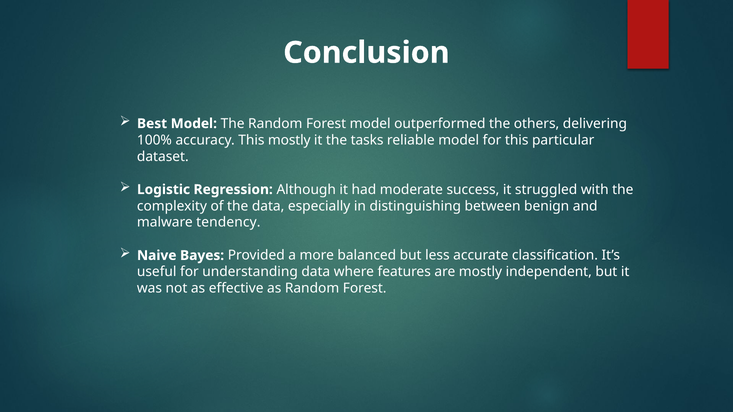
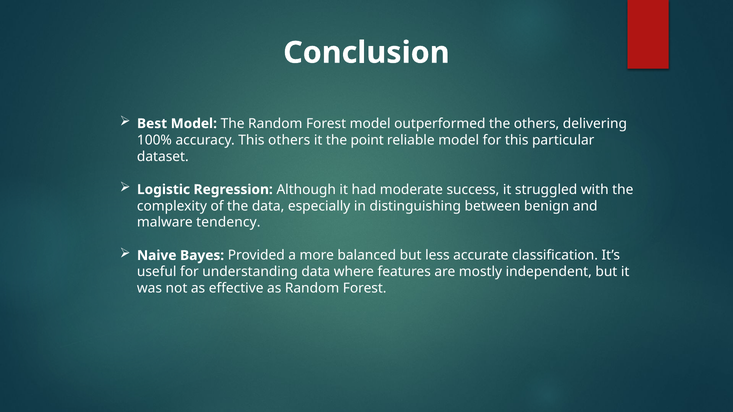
This mostly: mostly -> others (289, 140)
tasks: tasks -> point (367, 140)
